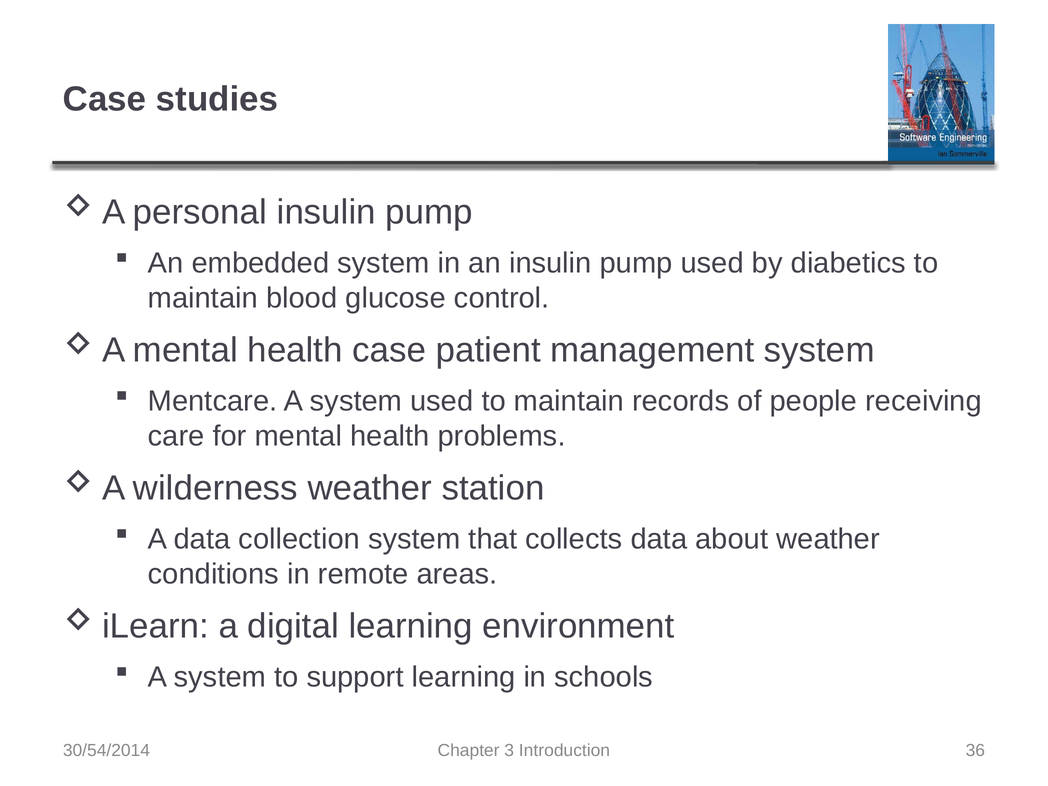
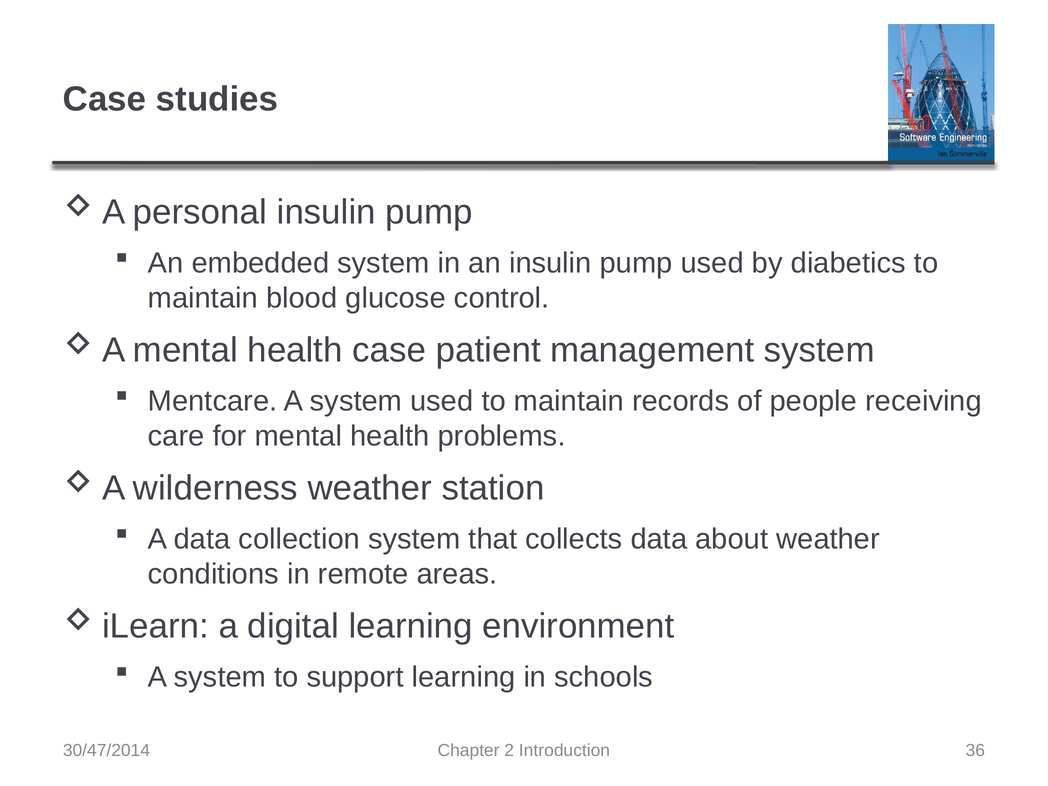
30/54/2014: 30/54/2014 -> 30/47/2014 (106, 751)
3: 3 -> 2 (509, 751)
